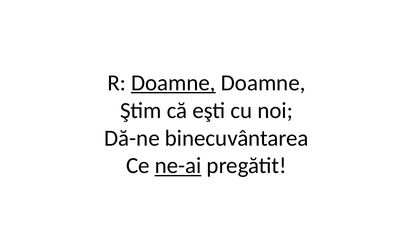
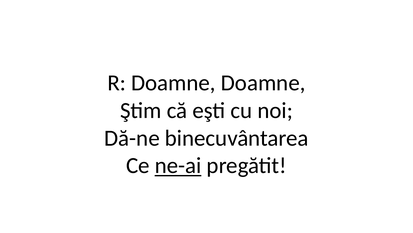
Doamne underline: present -> none (173, 83)
